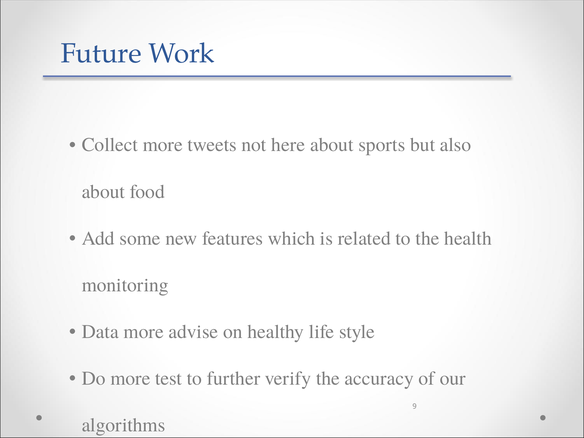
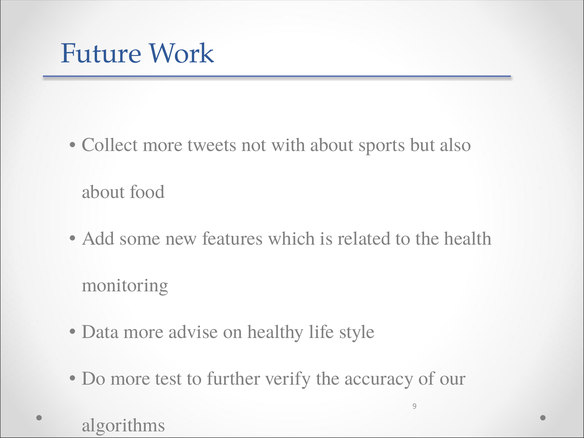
here: here -> with (288, 145)
